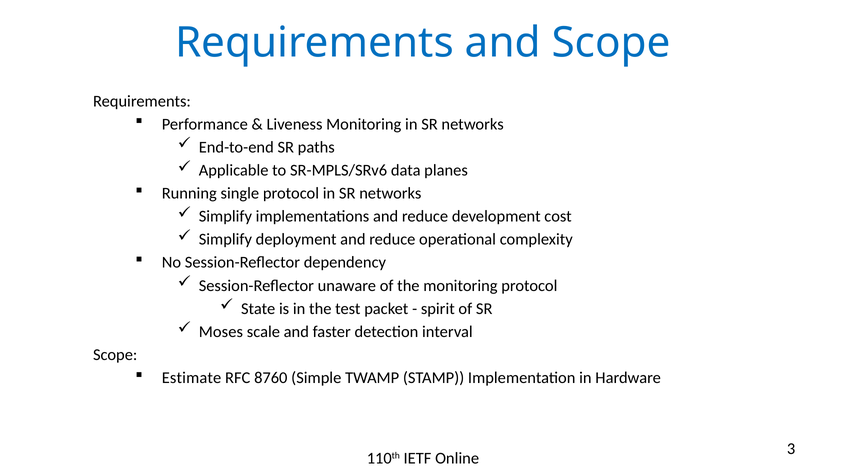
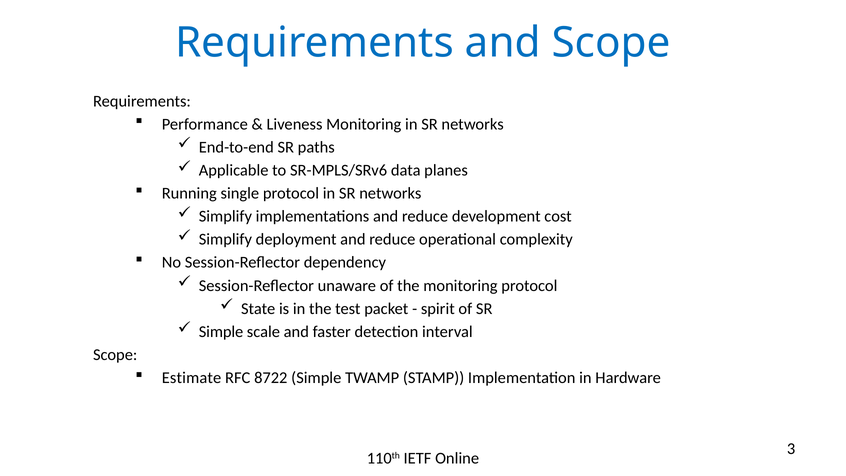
Moses: Moses -> Simple (221, 332)
8760: 8760 -> 8722 (271, 378)
